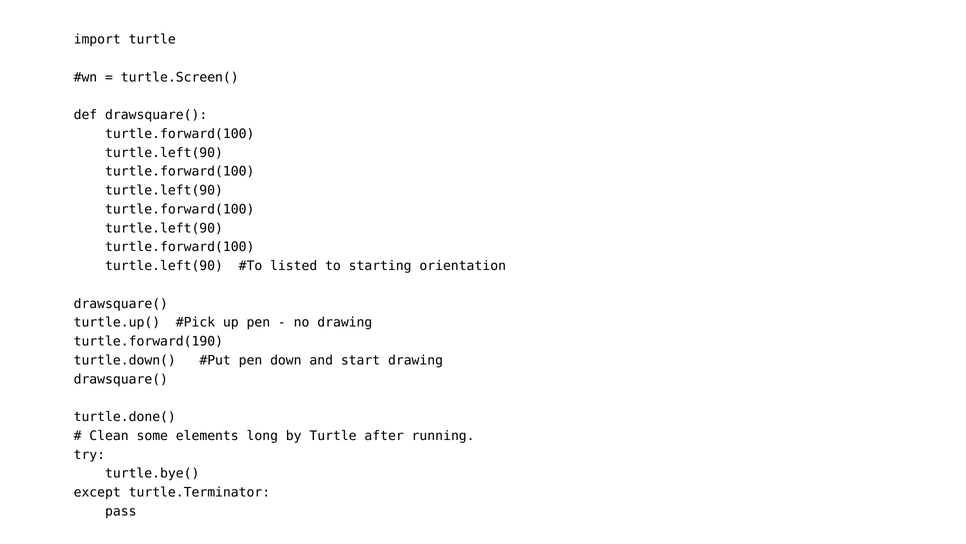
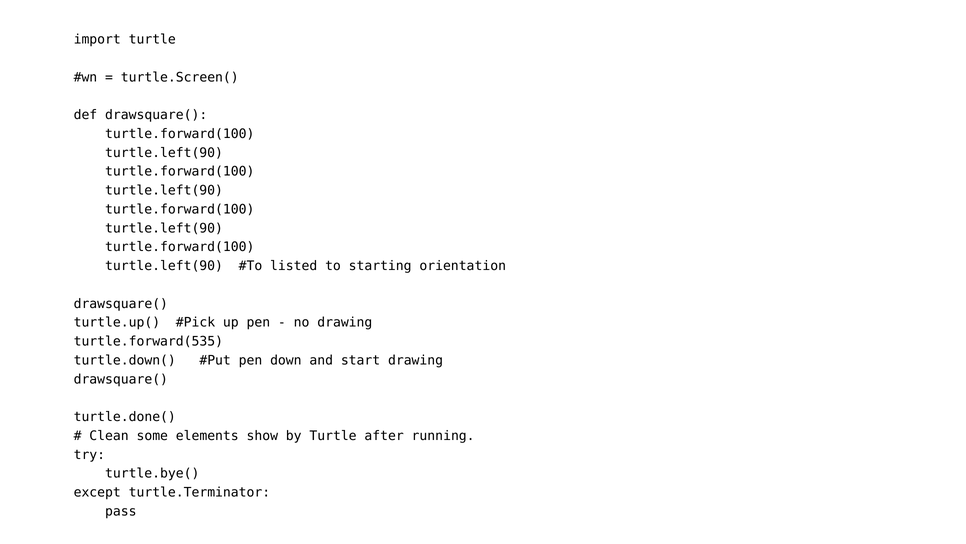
turtle.forward(190: turtle.forward(190 -> turtle.forward(535 (148, 341)
long: long -> show (262, 435)
